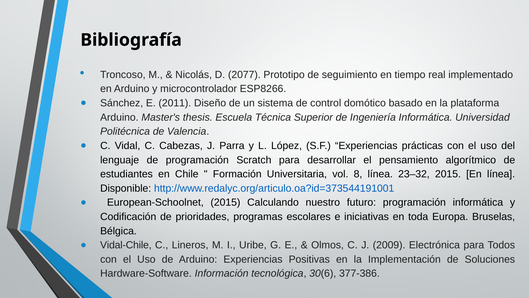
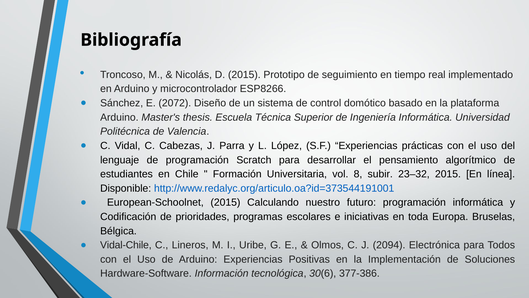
D 2077: 2077 -> 2015 (244, 75)
2011: 2011 -> 2072 (175, 103)
8 línea: línea -> subir (380, 174)
2009: 2009 -> 2094 (389, 245)
